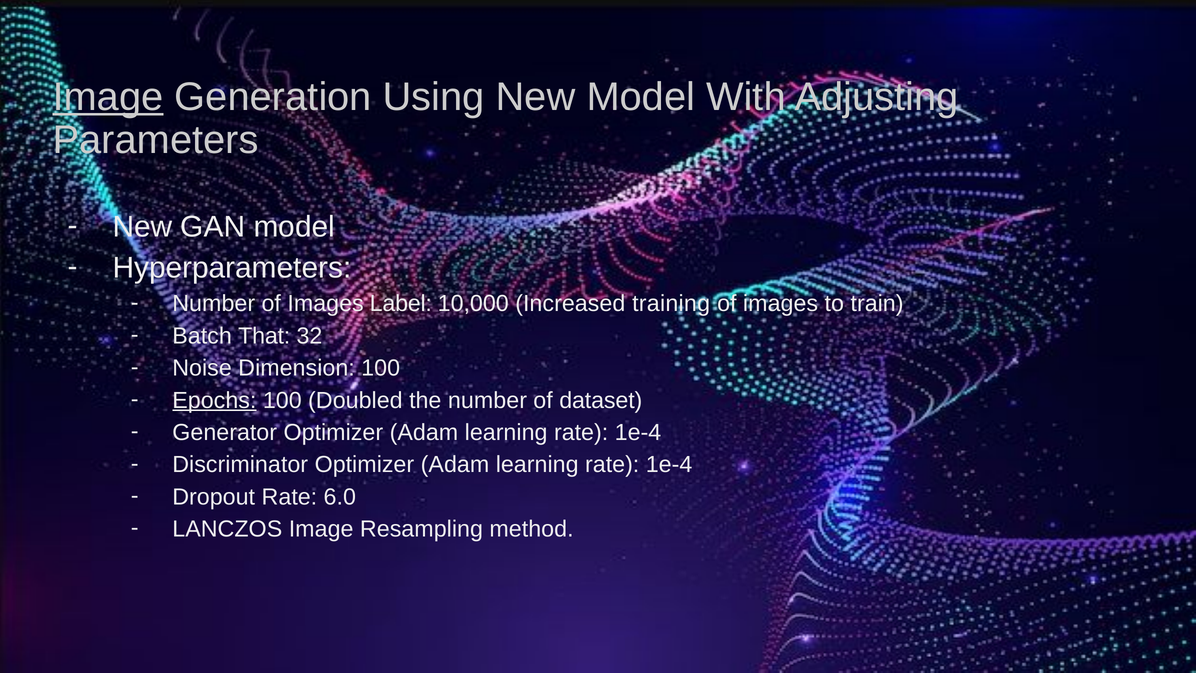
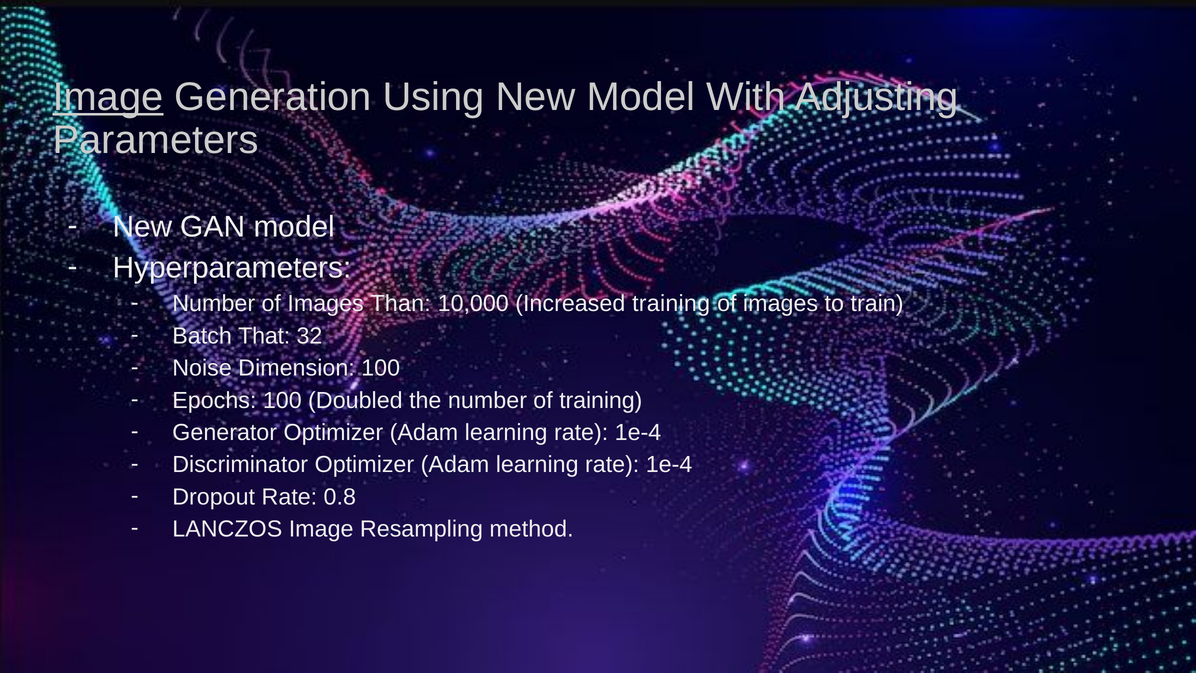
Label: Label -> Than (401, 304)
Epochs underline: present -> none (214, 400)
of dataset: dataset -> training (601, 400)
6.0: 6.0 -> 0.8 (340, 497)
